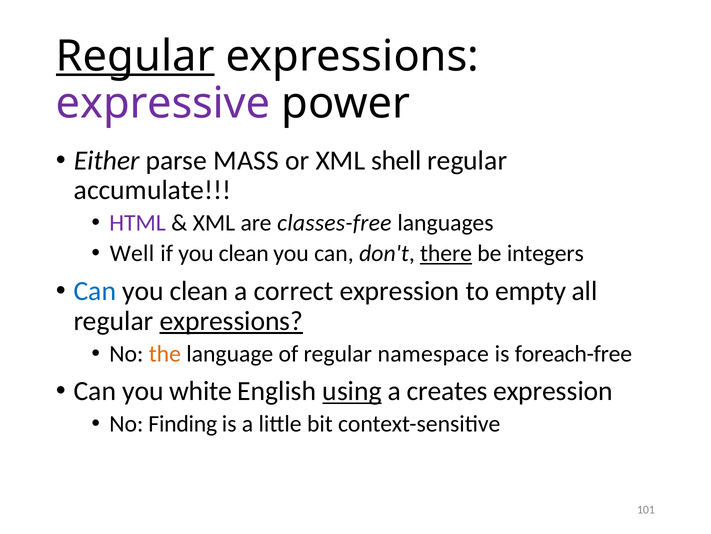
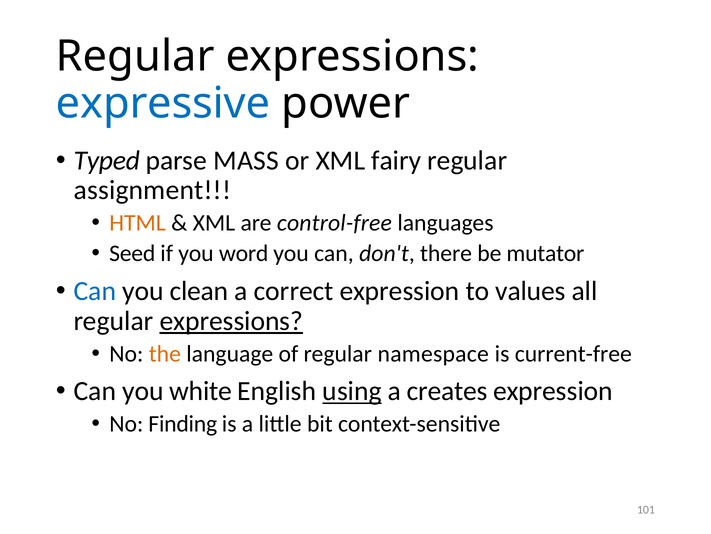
Regular underline: present -> none (135, 56)
expressive colour: purple -> blue (163, 103)
Either: Either -> Typed (107, 160)
shell: shell -> fairy (396, 160)
accumulate: accumulate -> assignment (152, 190)
HTML colour: purple -> orange (138, 223)
classes-free: classes-free -> control-free (334, 223)
Well: Well -> Seed (132, 253)
if you clean: clean -> word (244, 253)
there underline: present -> none (446, 253)
integers: integers -> mutator (545, 253)
empty: empty -> values (531, 291)
foreach-free: foreach-free -> current-free (573, 353)
